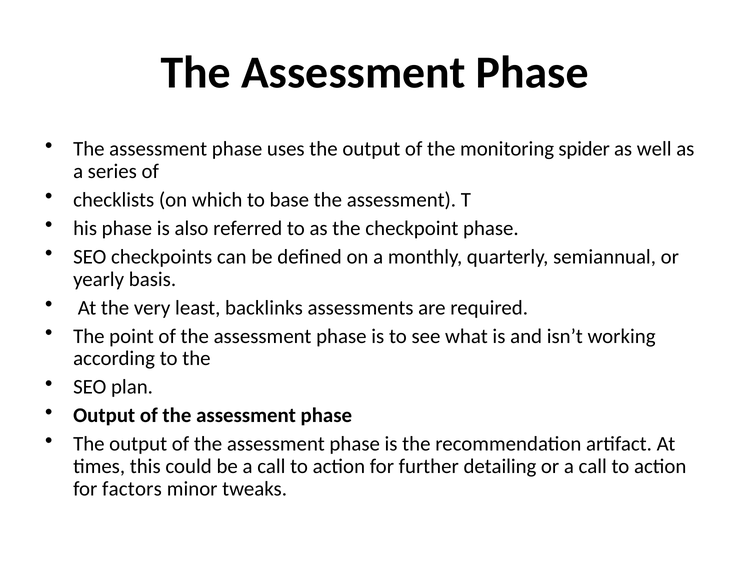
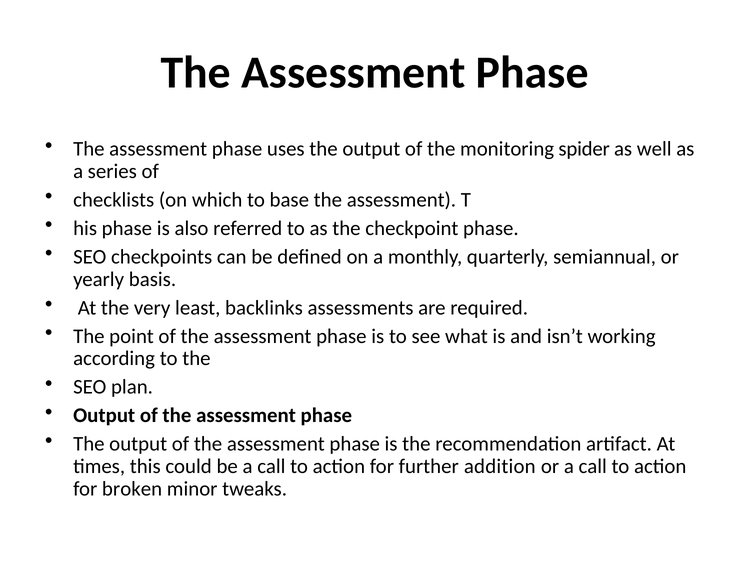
detailing: detailing -> addition (500, 467)
factors: factors -> broken (132, 489)
